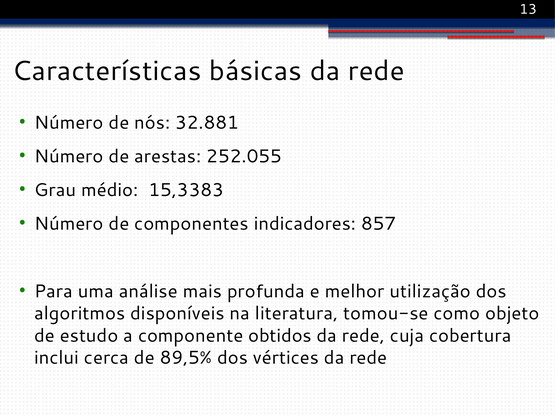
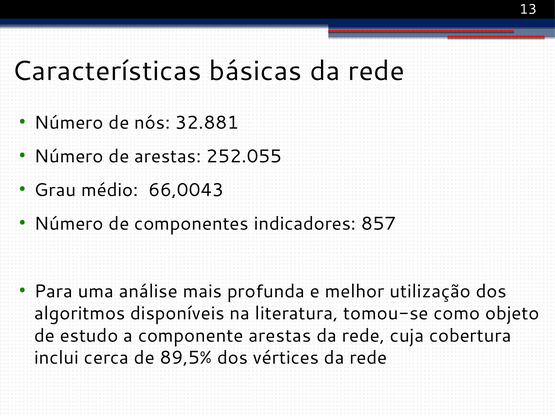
15,3383: 15,3383 -> 66,0043 (186, 190)
componente obtidos: obtidos -> arestas (280, 336)
